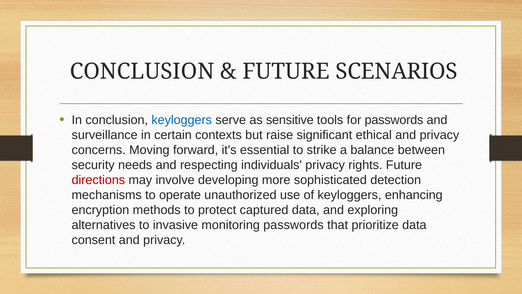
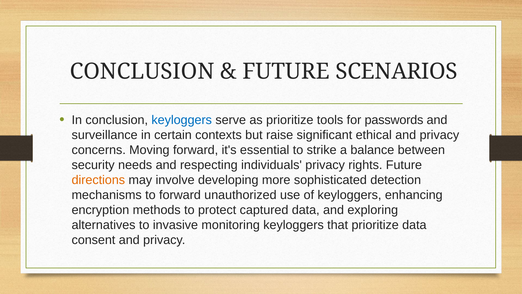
as sensitive: sensitive -> prioritize (290, 120)
directions colour: red -> orange (98, 180)
to operate: operate -> forward (180, 195)
monitoring passwords: passwords -> keyloggers (294, 225)
